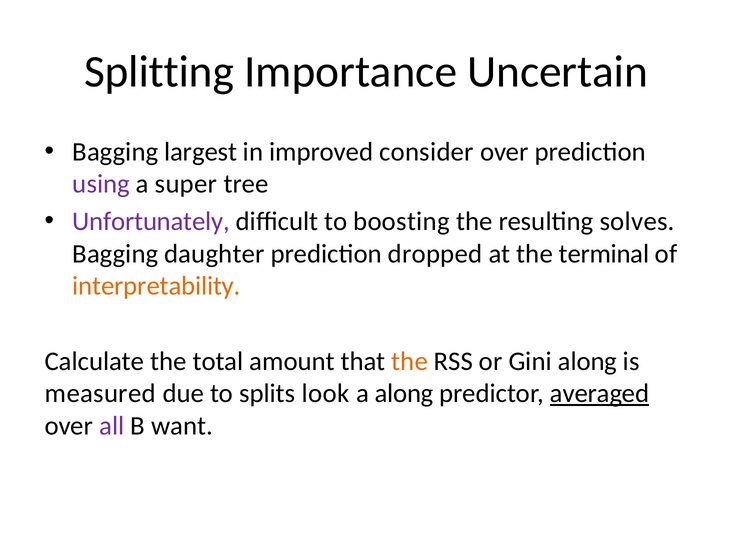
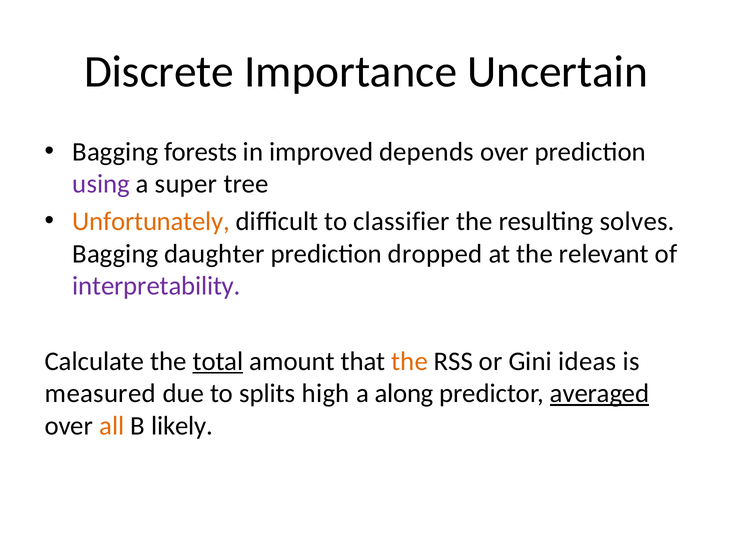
Splitting: Splitting -> Discrete (159, 72)
largest: largest -> forests (201, 152)
consider: consider -> depends (426, 152)
Unfortunately colour: purple -> orange (151, 222)
boosting: boosting -> classifier (402, 222)
terminal: terminal -> relevant (604, 254)
interpretability colour: orange -> purple (157, 286)
total underline: none -> present (218, 361)
Gini along: along -> ideas (587, 361)
look: look -> high (326, 394)
all colour: purple -> orange (112, 426)
want: want -> likely (182, 426)
